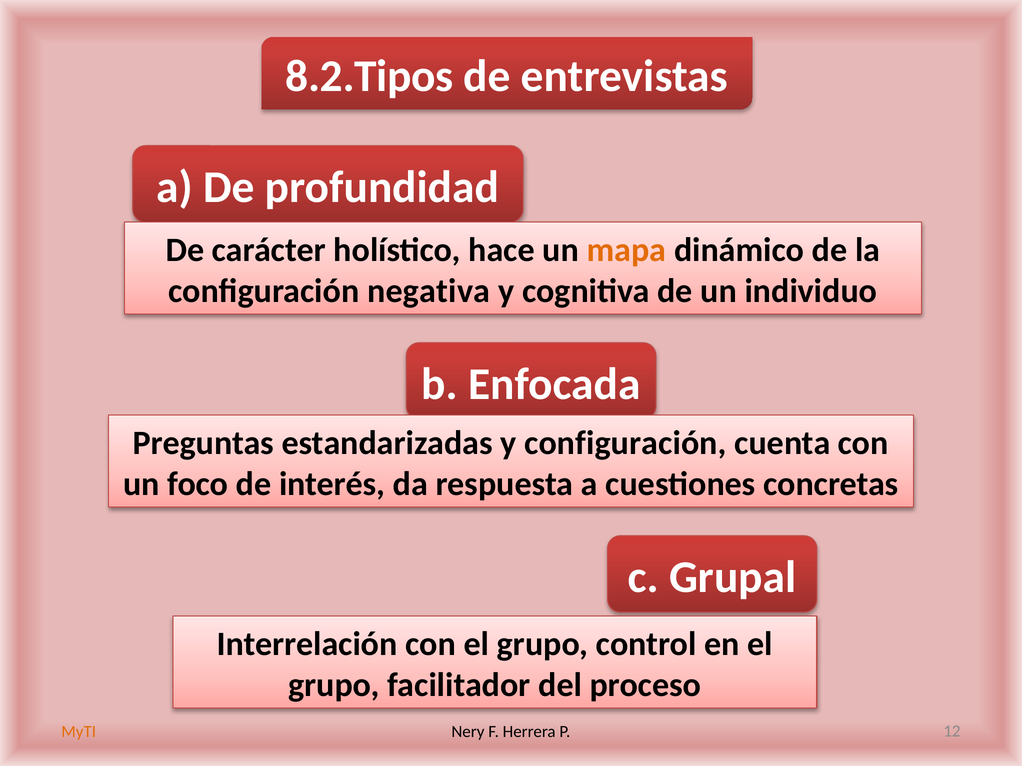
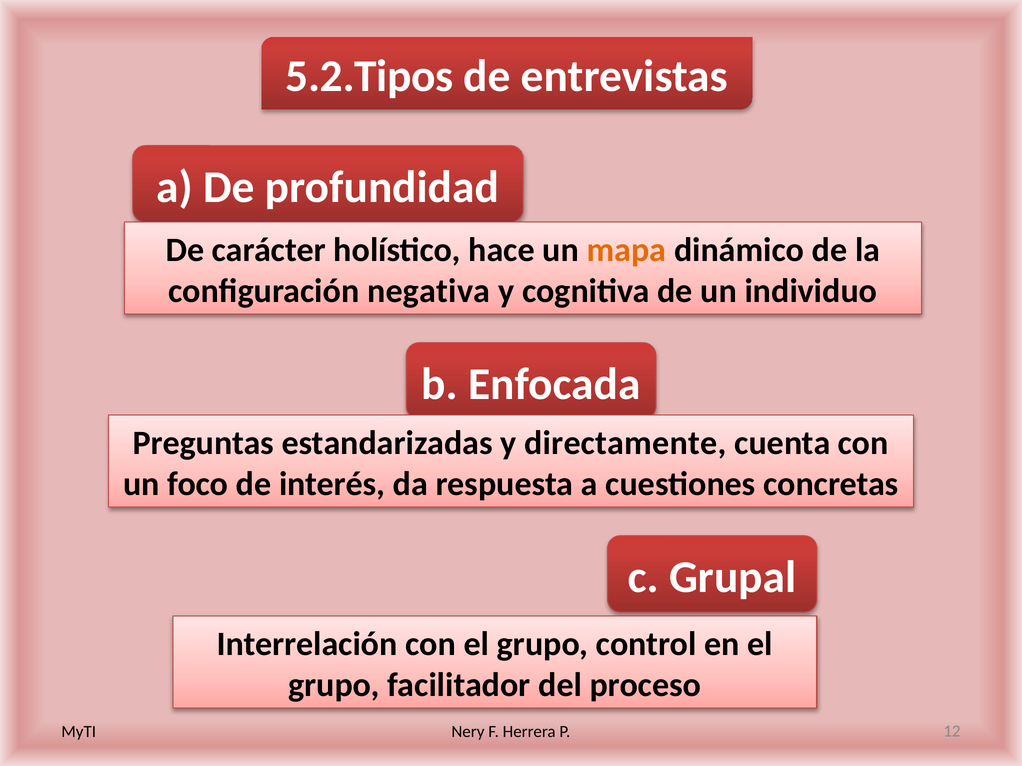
8.2.Tipos: 8.2.Tipos -> 5.2.Tipos (369, 77)
y configuración: configuración -> directamente (625, 443)
MyTI colour: orange -> black (79, 732)
